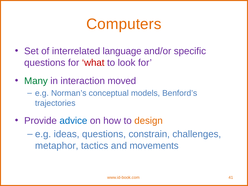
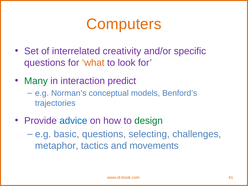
language: language -> creativity (122, 51)
what colour: red -> orange (93, 63)
moved: moved -> predict (122, 81)
design colour: orange -> green (149, 121)
ideas: ideas -> basic (67, 134)
constrain: constrain -> selecting (149, 134)
